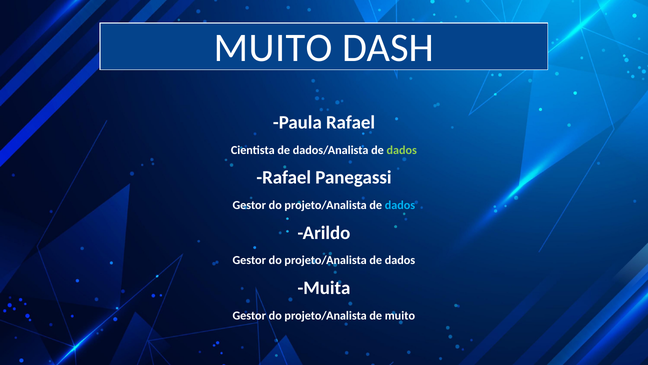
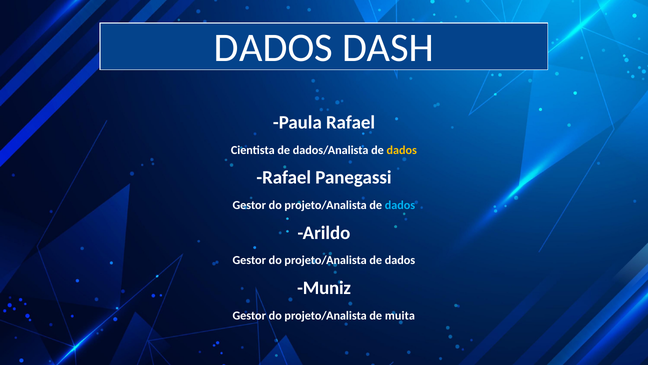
MUITO: MUITO -> DADOS (274, 48)
dados colour: light green -> yellow (402, 150)
Muita: Muita -> Muniz (324, 288)
de muito: muito -> muita (400, 315)
